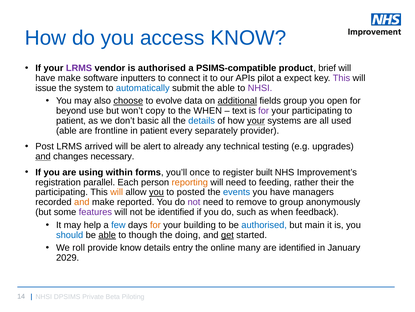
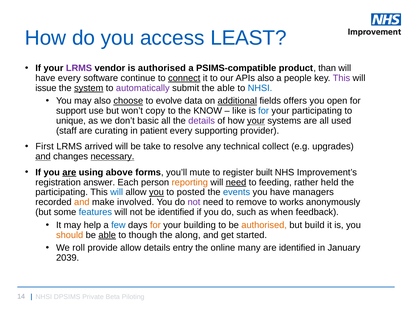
access KNOW: KNOW -> LEAST (248, 38)
brief: brief -> than (327, 68)
have make: make -> every (69, 78)
inputters: inputters -> continue (138, 78)
connect underline: none -> present (184, 78)
APIs pilot: pilot -> also (266, 78)
expect: expect -> people (298, 78)
system underline: none -> present (89, 88)
automatically colour: blue -> purple (143, 88)
NHSI colour: purple -> blue (260, 88)
fields group: group -> offers (295, 101)
beyond: beyond -> support (71, 111)
the WHEN: WHEN -> KNOW (208, 111)
text: text -> like (239, 111)
for colour: purple -> blue (264, 111)
patient: patient -> unique (71, 121)
details colour: blue -> purple (202, 121)
able: able -> staff (66, 131)
frontline: frontline -> curating (111, 131)
separately: separately -> supporting (216, 131)
Post: Post -> First (45, 146)
alert: alert -> take (152, 146)
already: already -> resolve (188, 146)
testing: testing -> collect (276, 146)
necessary underline: none -> present (112, 156)
are underline: none -> present (69, 172)
within: within -> above (119, 172)
once: once -> mute (200, 172)
parallel: parallel -> answer (99, 182)
need underline: none -> present (236, 182)
their: their -> held (330, 182)
will colour: orange -> blue (117, 192)
reported: reported -> involved (136, 202)
to group: group -> works (292, 202)
features colour: purple -> blue (95, 212)
authorised colour: blue -> orange (264, 225)
main: main -> build (315, 225)
should colour: blue -> orange (70, 234)
doing: doing -> along (188, 234)
get underline: present -> none (227, 234)
provide know: know -> allow (131, 247)
2029: 2029 -> 2039 (68, 257)
